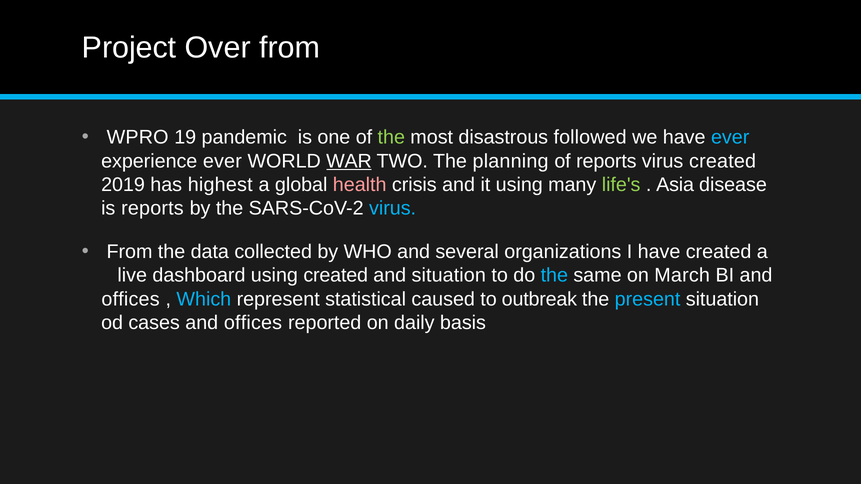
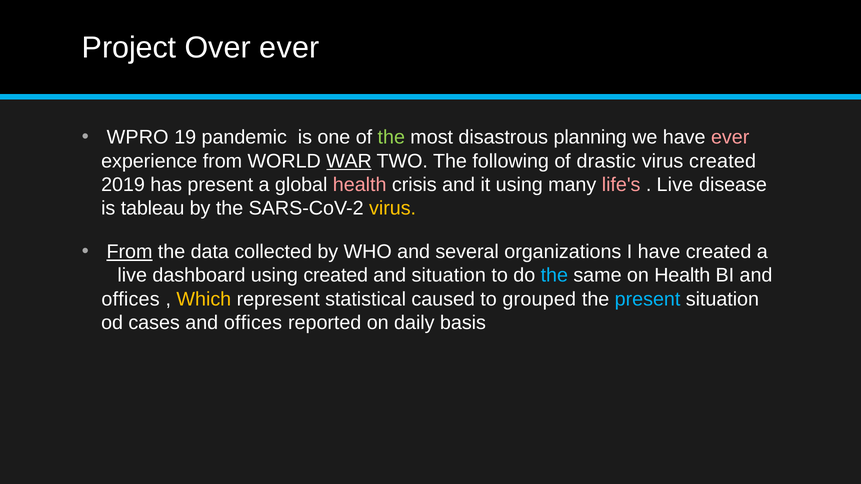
Over from: from -> ever (290, 48)
followed: followed -> planning (590, 138)
ever colour: light blue -> pink (730, 138)
experience ever: ever -> from (222, 161)
planning: planning -> following (511, 161)
of reports: reports -> drastic (606, 161)
has highest: highest -> present (220, 185)
life's colour: light green -> pink (621, 185)
Asia: Asia -> Live (675, 185)
is reports: reports -> tableau (153, 209)
virus colour: light blue -> yellow (393, 209)
From underline: none -> present (130, 252)
on March: March -> Health (682, 276)
Which colour: light blue -> yellow (204, 299)
outbreak: outbreak -> grouped (539, 299)
